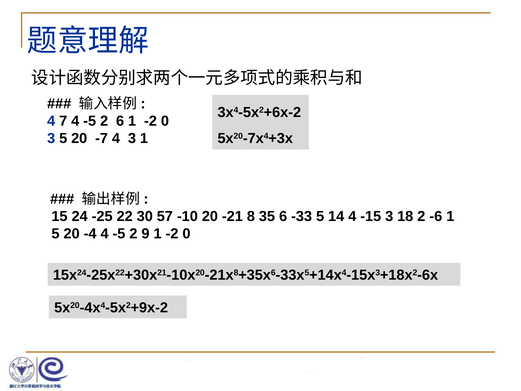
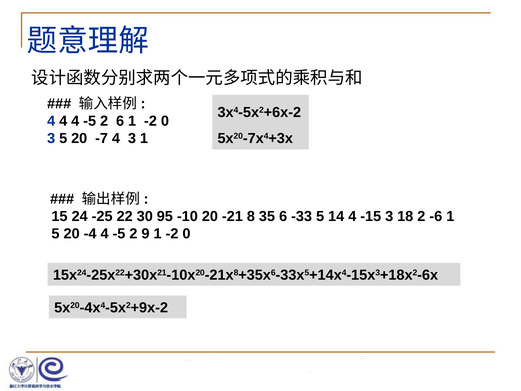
7: 7 -> 4 (63, 121)
57: 57 -> 95 (165, 216)
